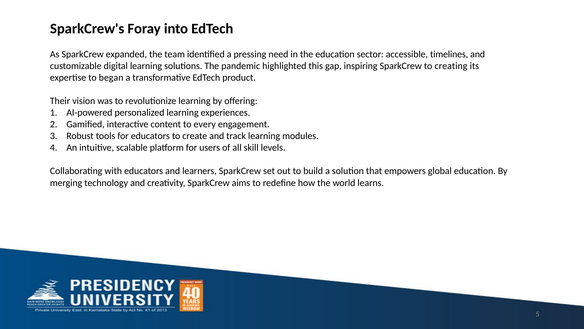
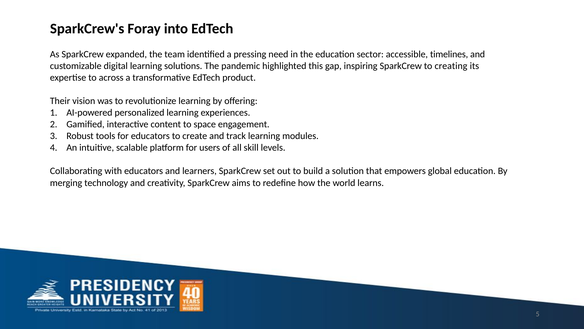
began: began -> across (111, 77)
every: every -> space (205, 124)
